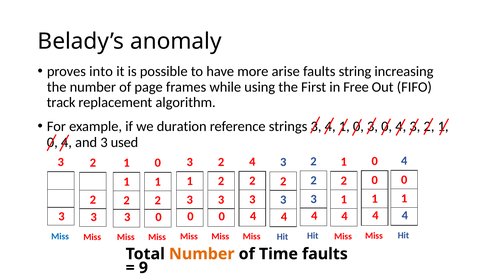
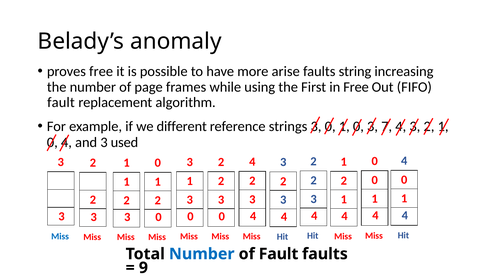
proves into: into -> free (101, 71)
track: track -> fault (61, 102)
duration: duration -> different (182, 126)
strings 3 4: 4 -> 0 (330, 126)
0 3 0: 0 -> 7 (387, 126)
Number colour: orange -> blue (202, 254)
of Time: Time -> Fault (279, 254)
